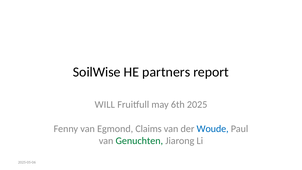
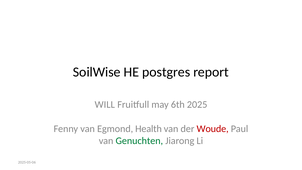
partners: partners -> postgres (166, 72)
Claims: Claims -> Health (149, 129)
Woude colour: blue -> red (213, 129)
